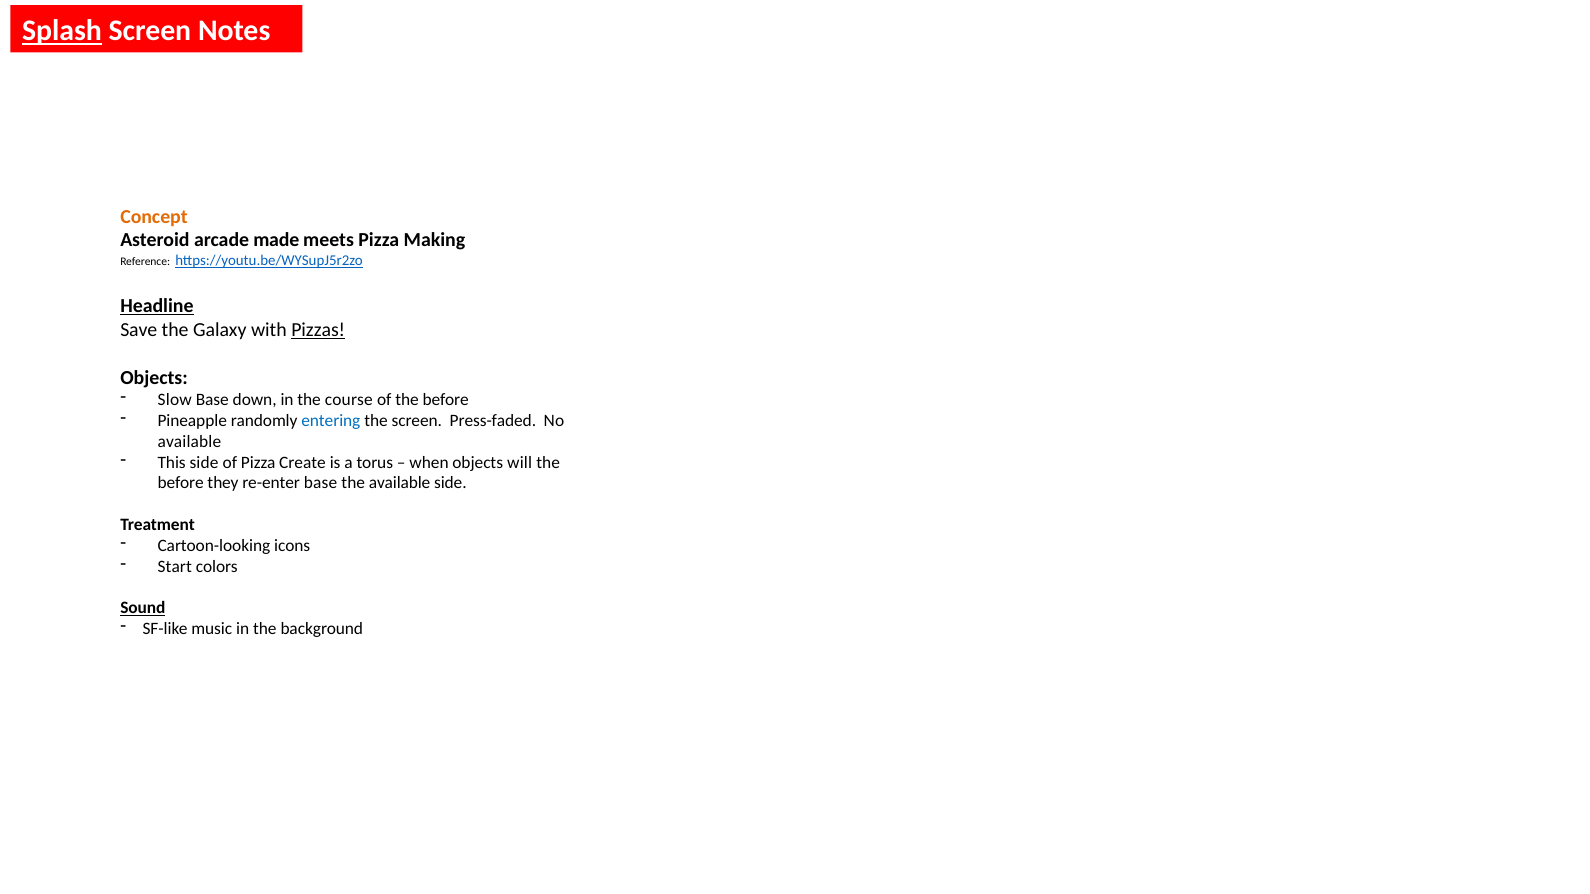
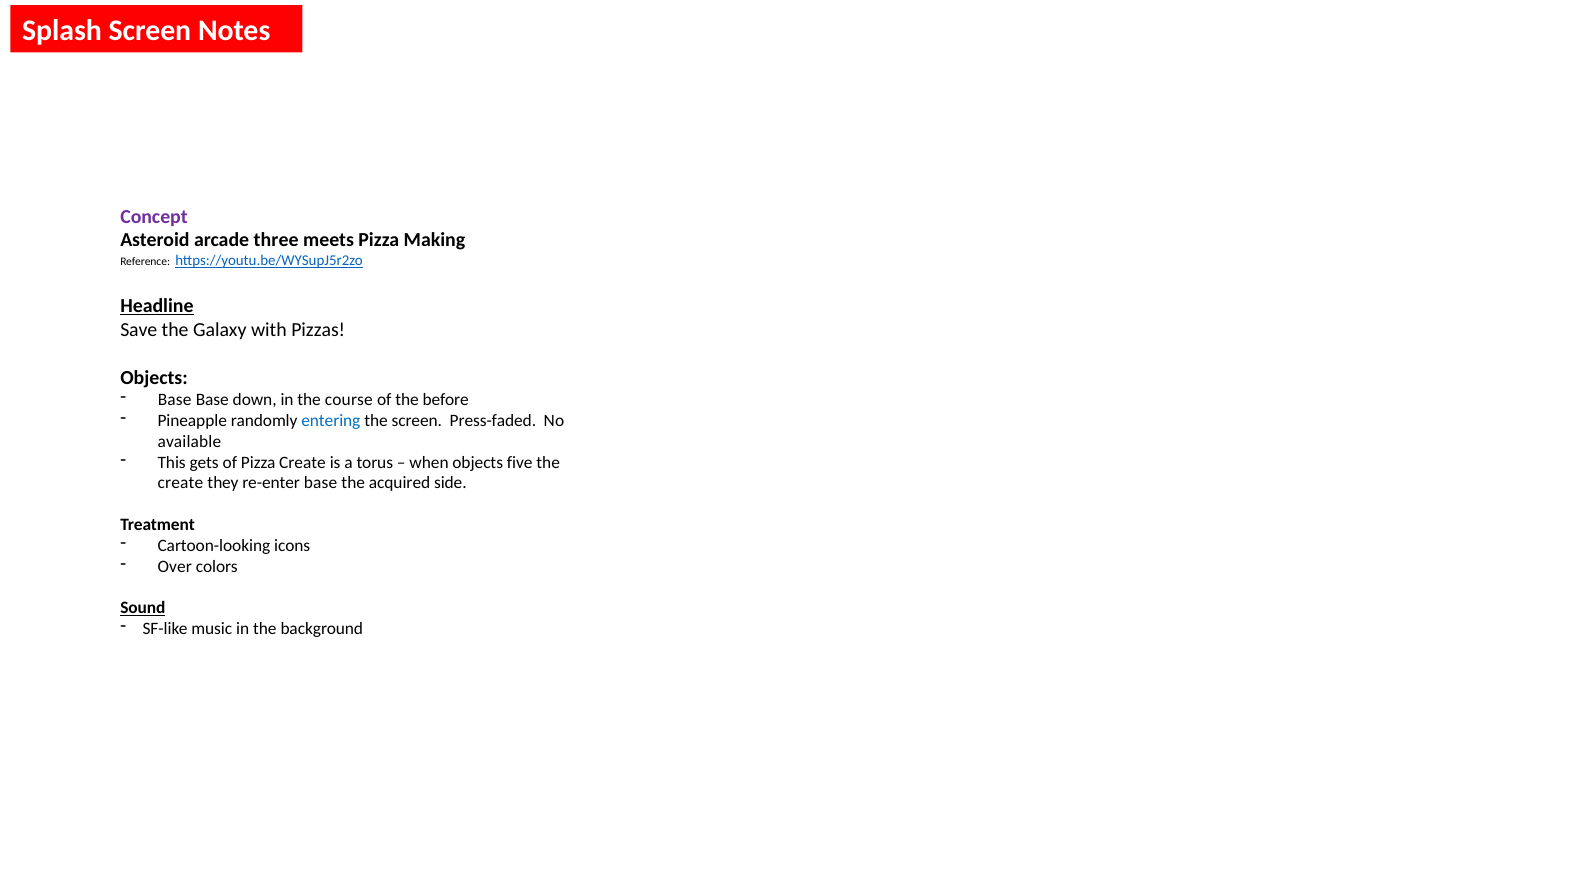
Splash underline: present -> none (62, 31)
Concept colour: orange -> purple (154, 217)
made: made -> three (276, 241)
Pizzas underline: present -> none (318, 330)
Slow: Slow -> Base (175, 400)
This side: side -> gets (204, 463)
will: will -> five (520, 463)
before: before -> create (180, 483)
the available: available -> acquired (400, 483)
Start: Start -> Over (175, 567)
